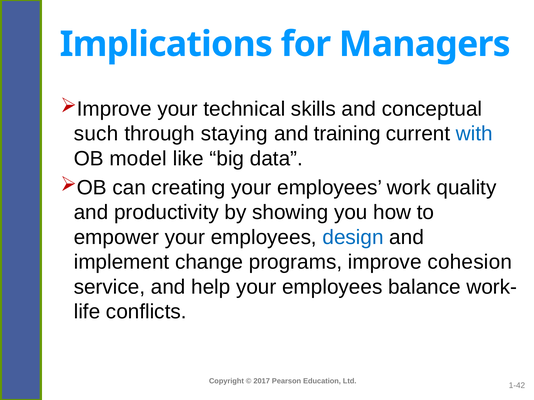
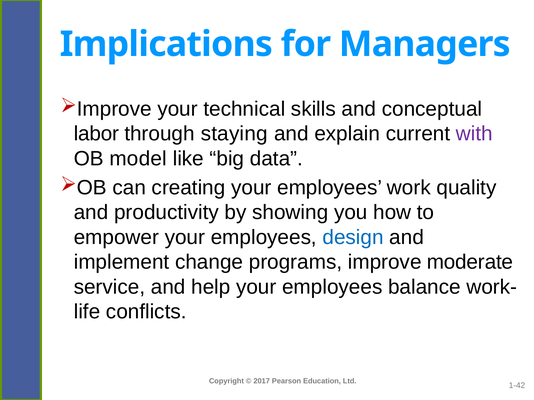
such: such -> labor (96, 134)
training: training -> explain (347, 134)
with colour: blue -> purple (474, 134)
cohesion: cohesion -> moderate (470, 262)
